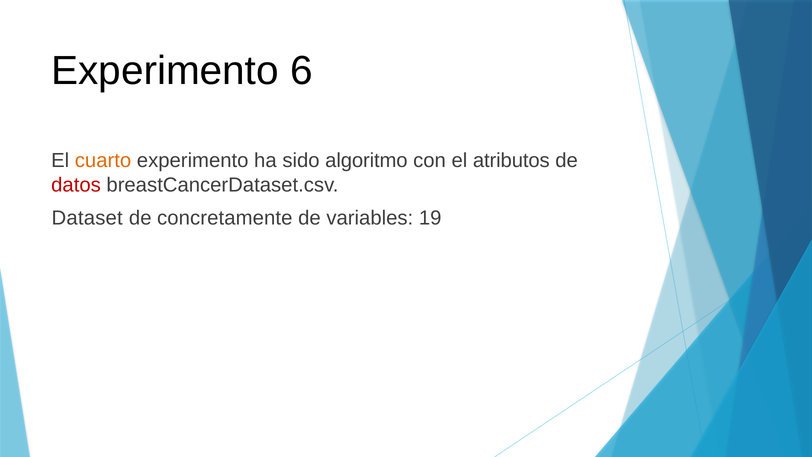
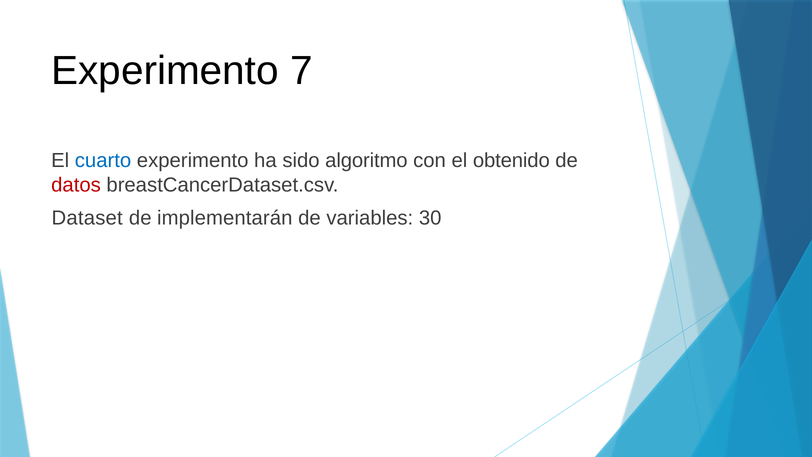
6: 6 -> 7 (301, 71)
cuarto colour: orange -> blue (103, 161)
atributos: atributos -> obtenido (511, 161)
concretamente: concretamente -> implementarán (225, 218)
19: 19 -> 30 (430, 218)
